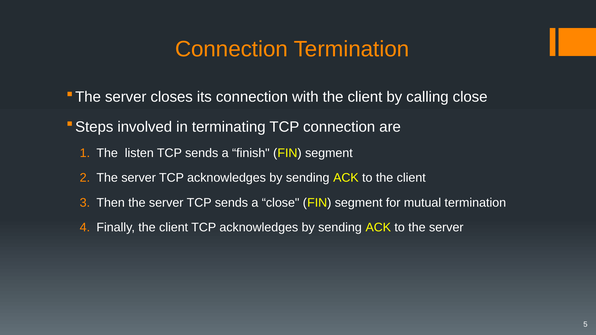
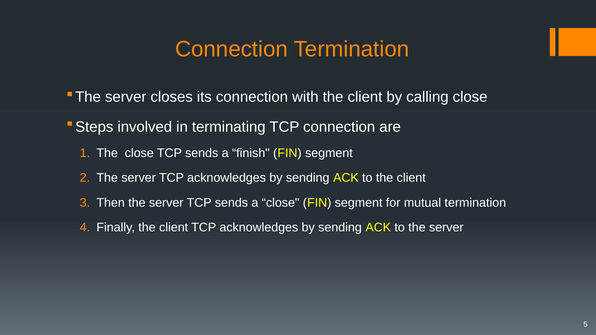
The listen: listen -> close (139, 153)
